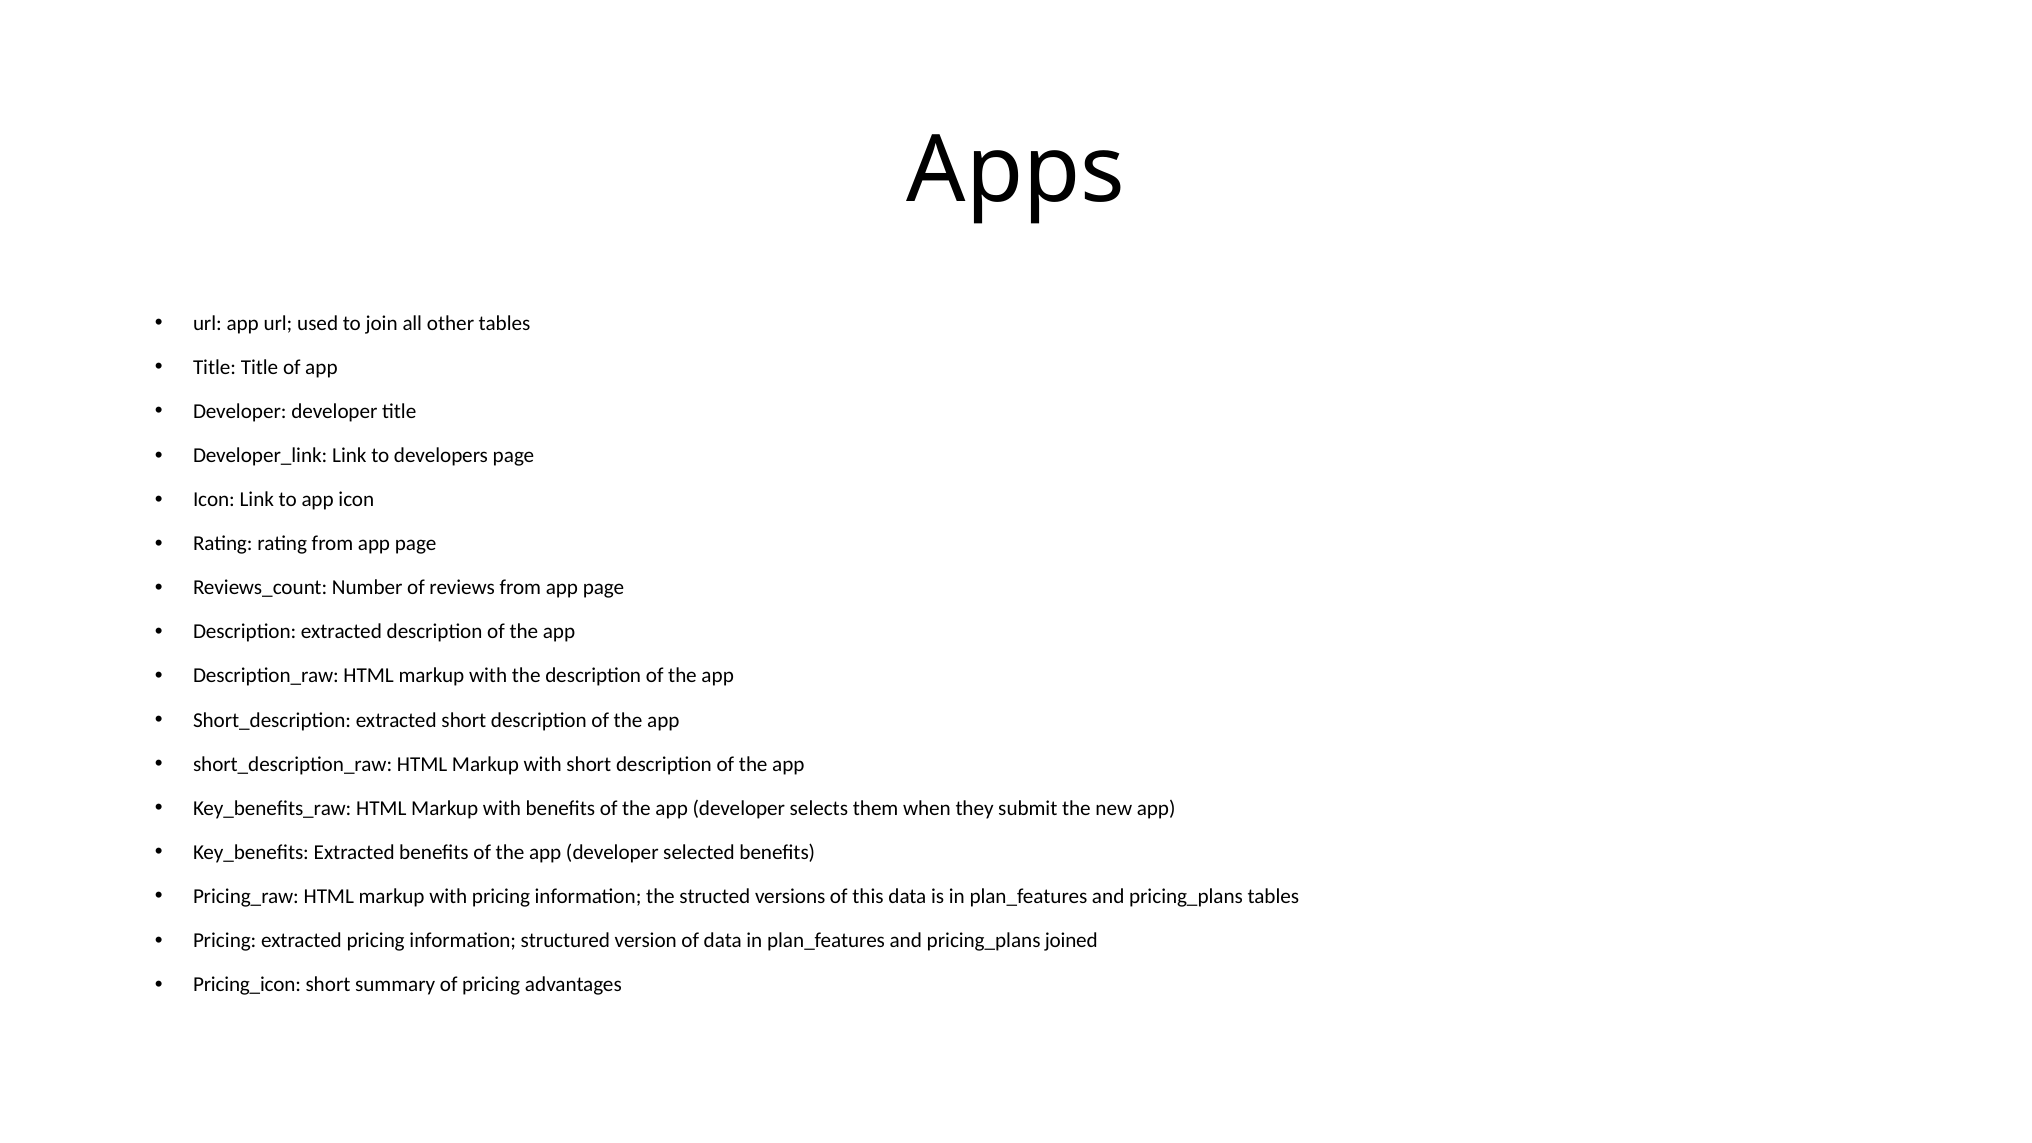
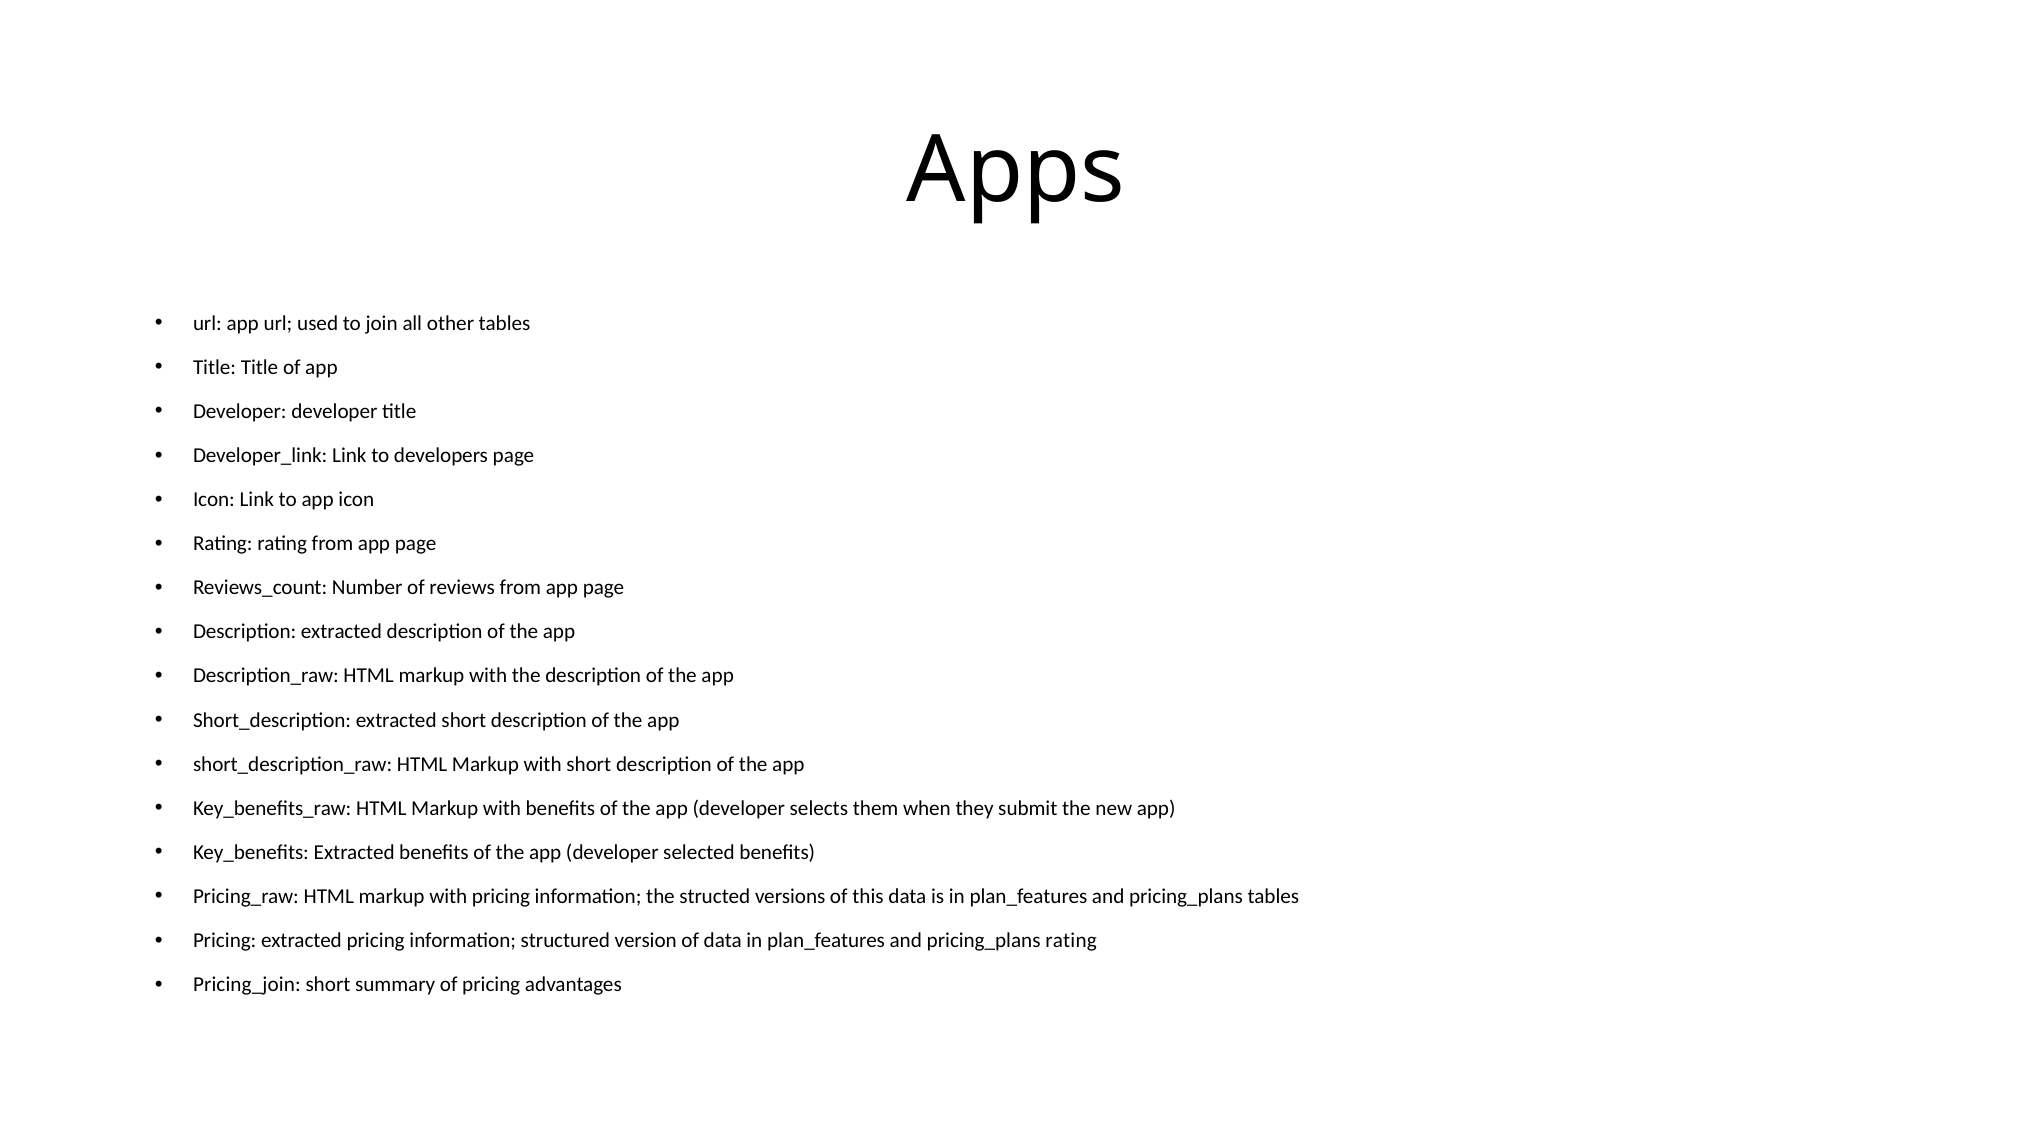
pricing_plans joined: joined -> rating (1071, 941)
Pricing_icon: Pricing_icon -> Pricing_join (247, 985)
